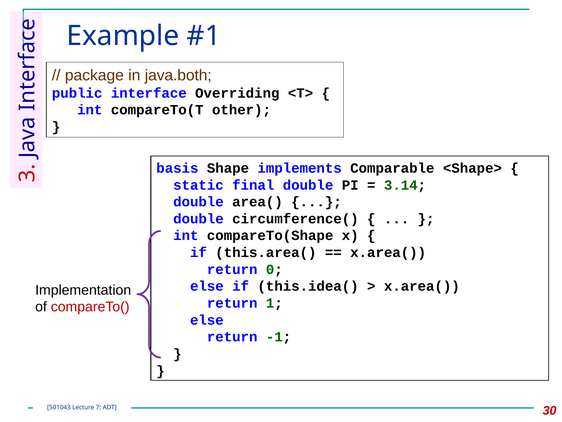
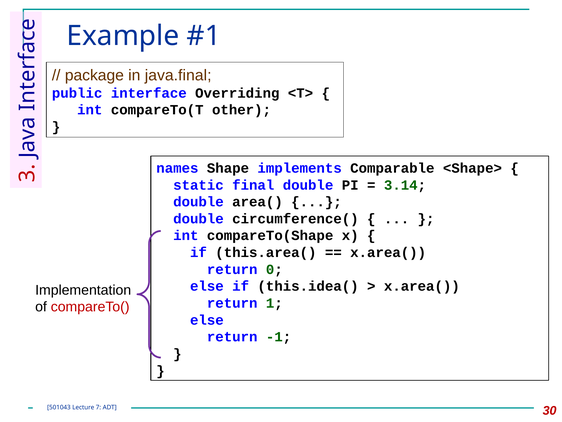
java.both: java.both -> java.final (178, 75)
basis: basis -> names (177, 168)
